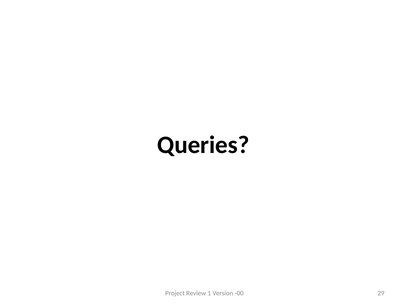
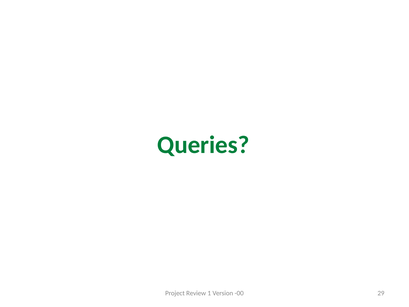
Queries colour: black -> green (203, 145)
